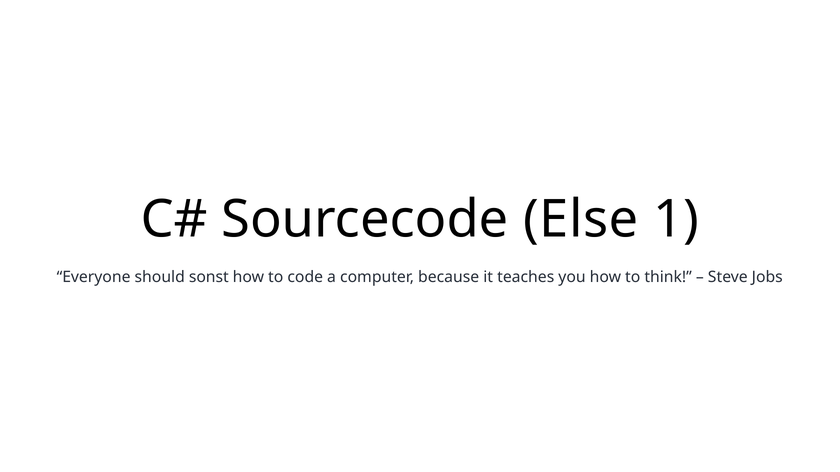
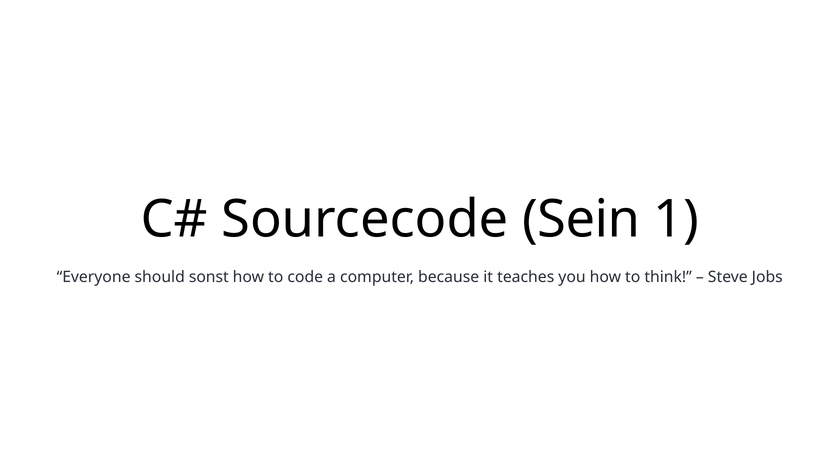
Else: Else -> Sein (581, 220)
